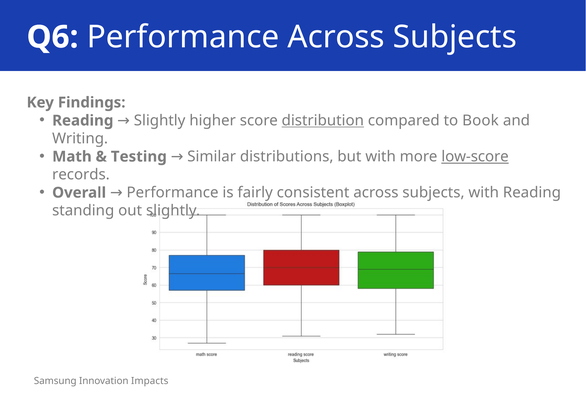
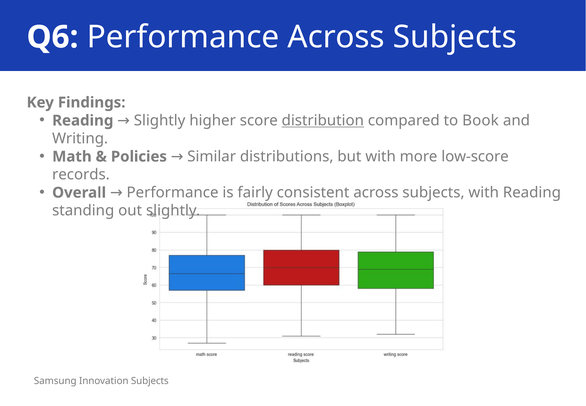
Testing: Testing -> Policies (139, 157)
low-score underline: present -> none (475, 157)
Innovation Impacts: Impacts -> Subjects (150, 381)
